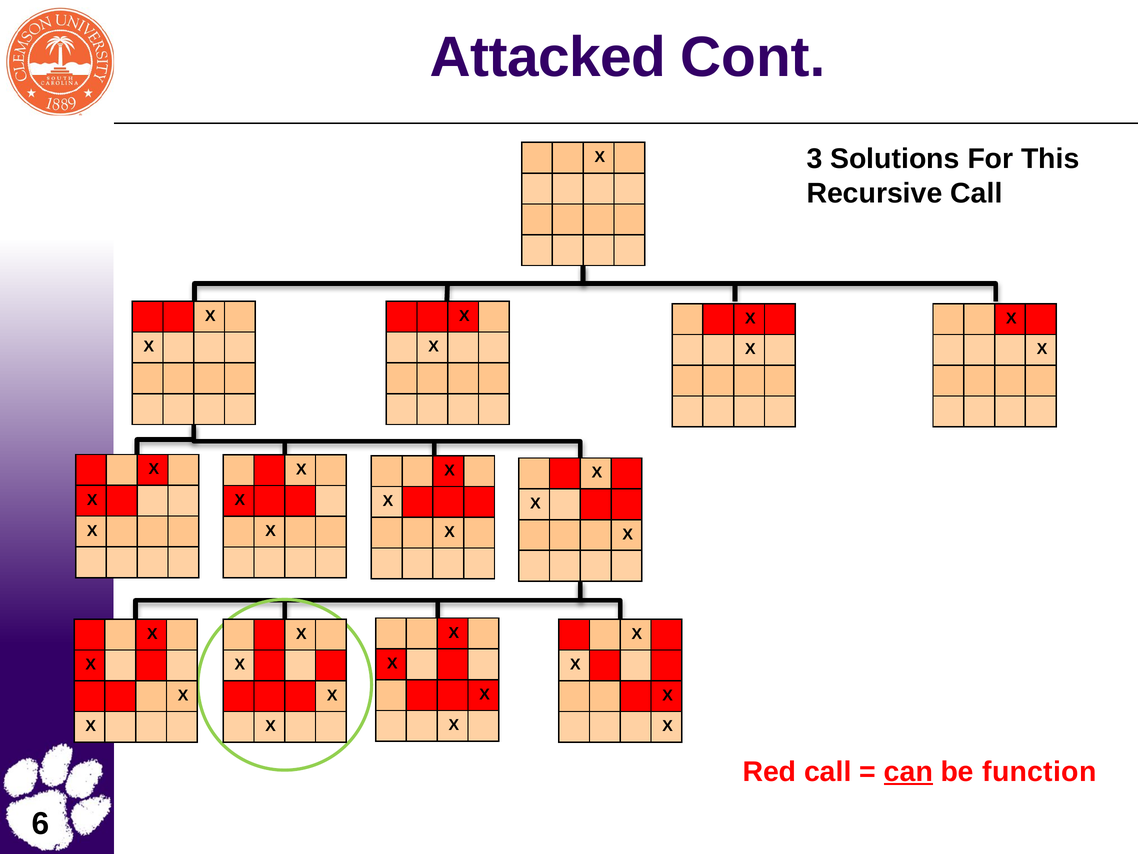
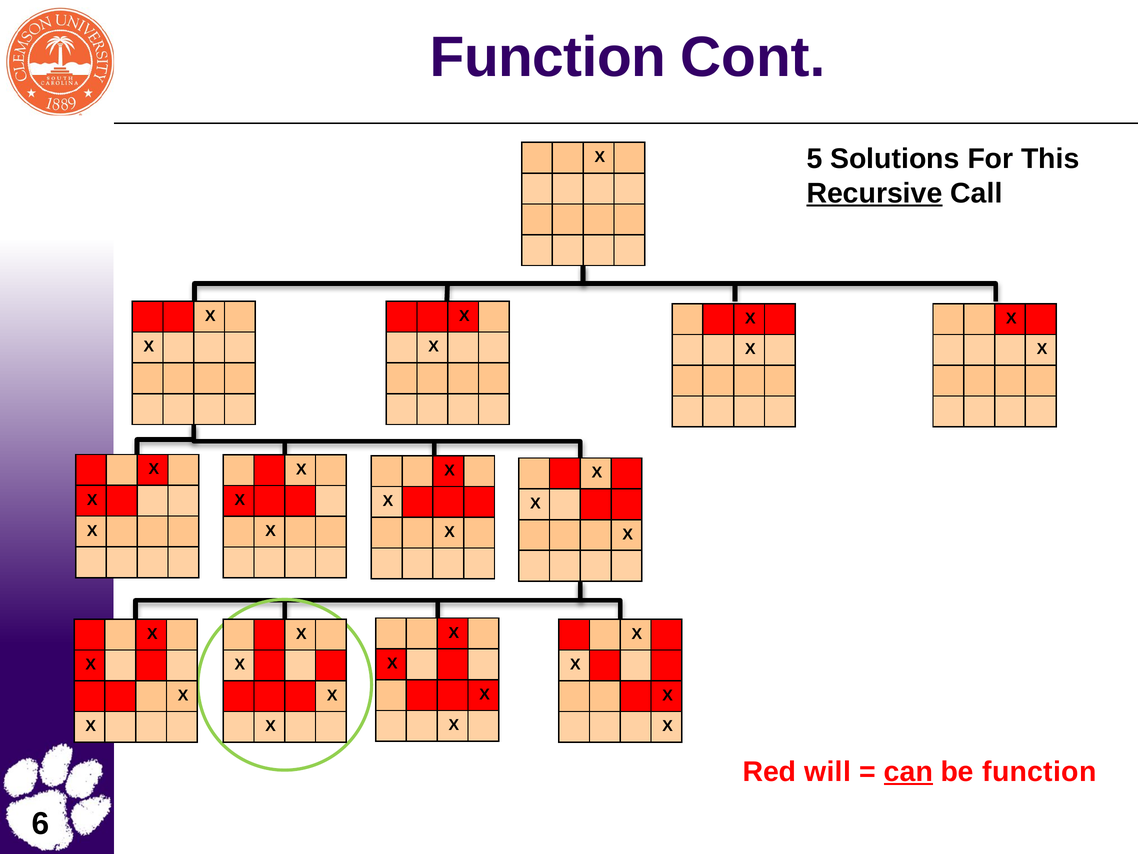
Attacked: Attacked -> Function (548, 57)
3: 3 -> 5 (814, 159)
Recursive underline: none -> present (874, 193)
Red call: call -> will (828, 771)
